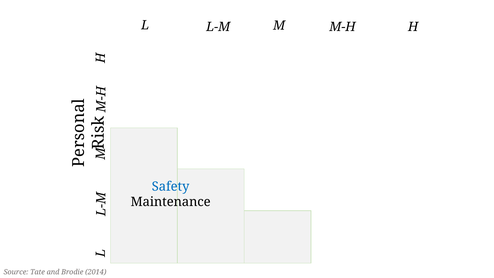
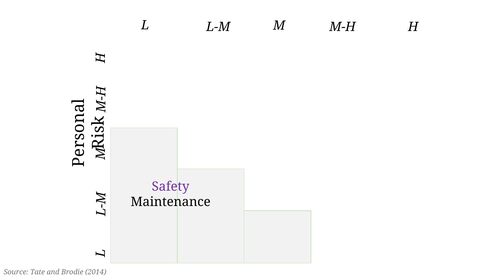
Safety colour: blue -> purple (171, 187)
